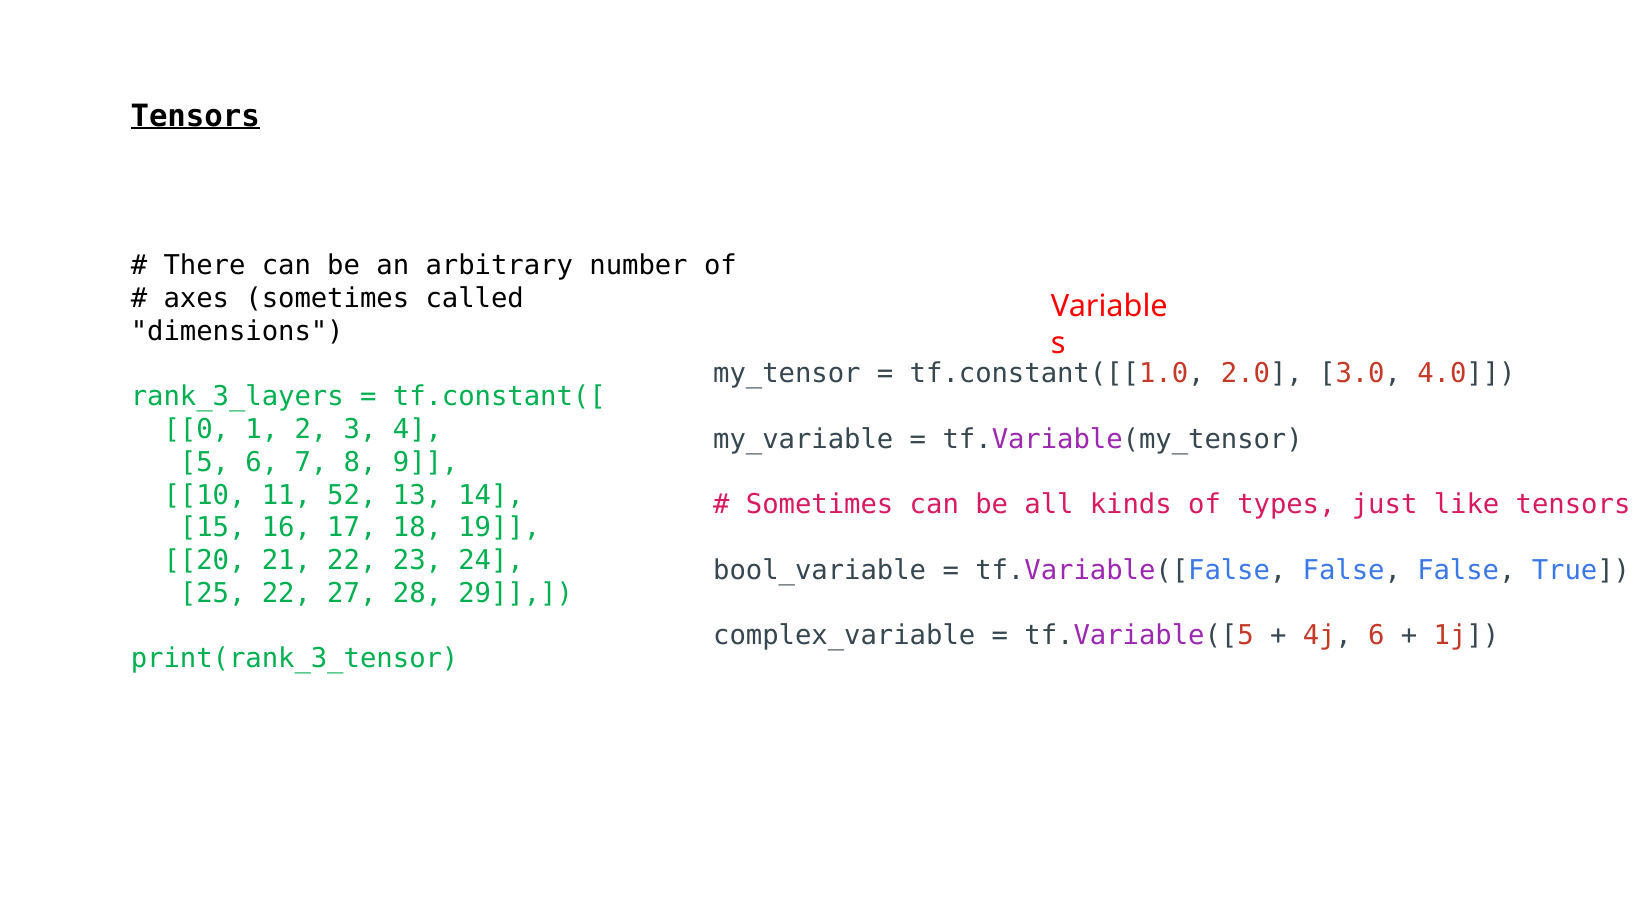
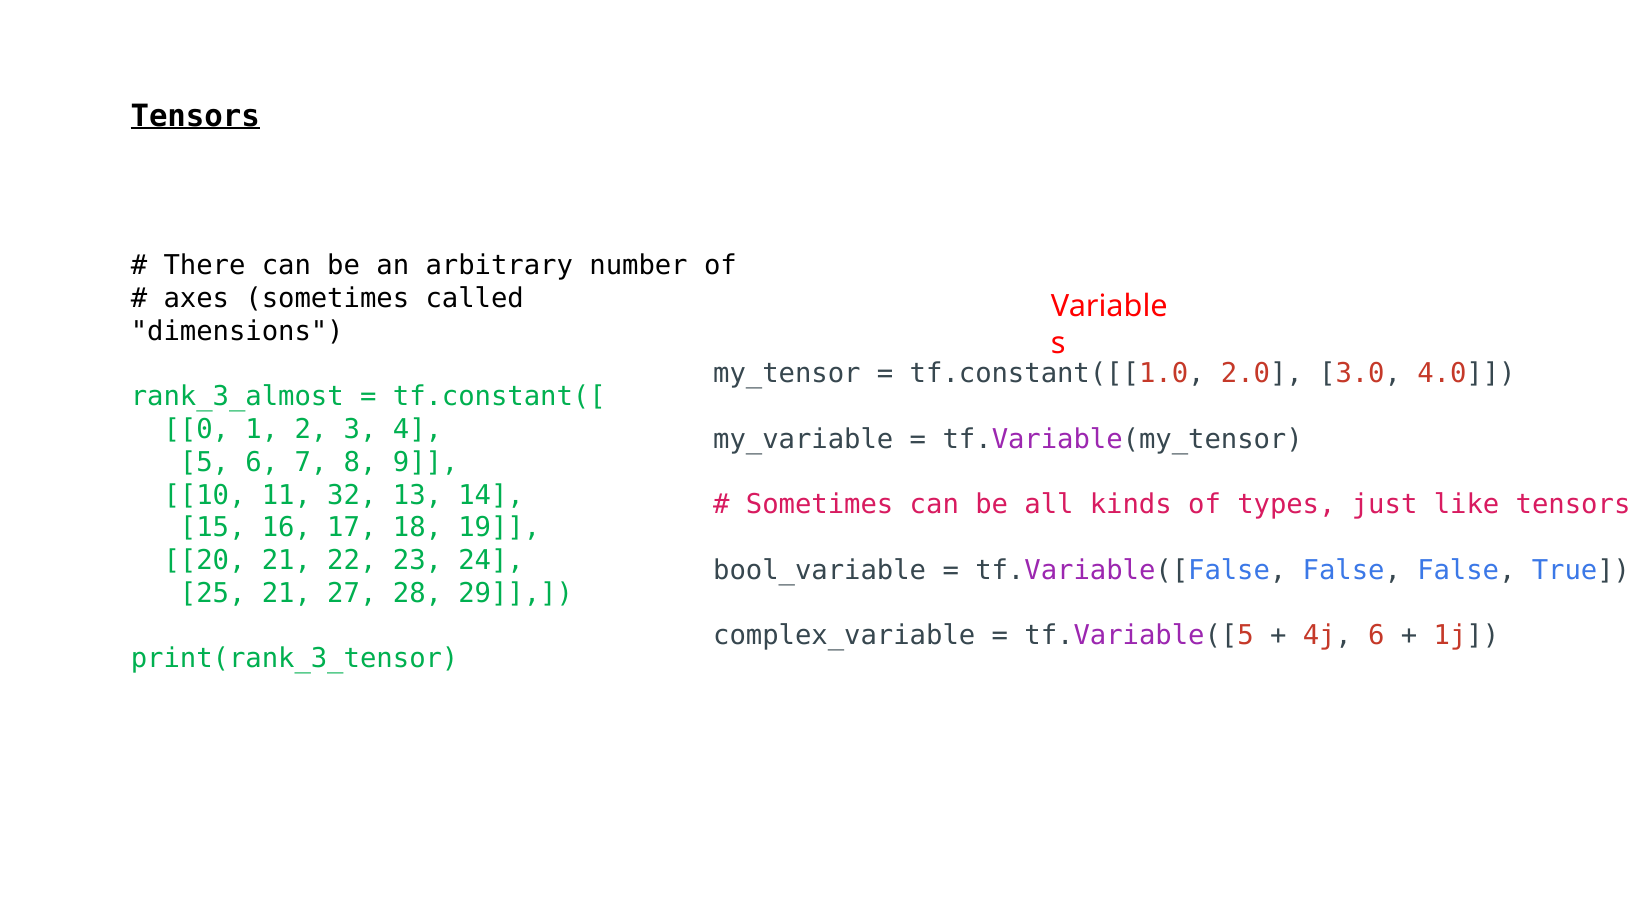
rank_3_layers: rank_3_layers -> rank_3_almost (237, 397)
52: 52 -> 32 (352, 495)
25 22: 22 -> 21 (286, 593)
